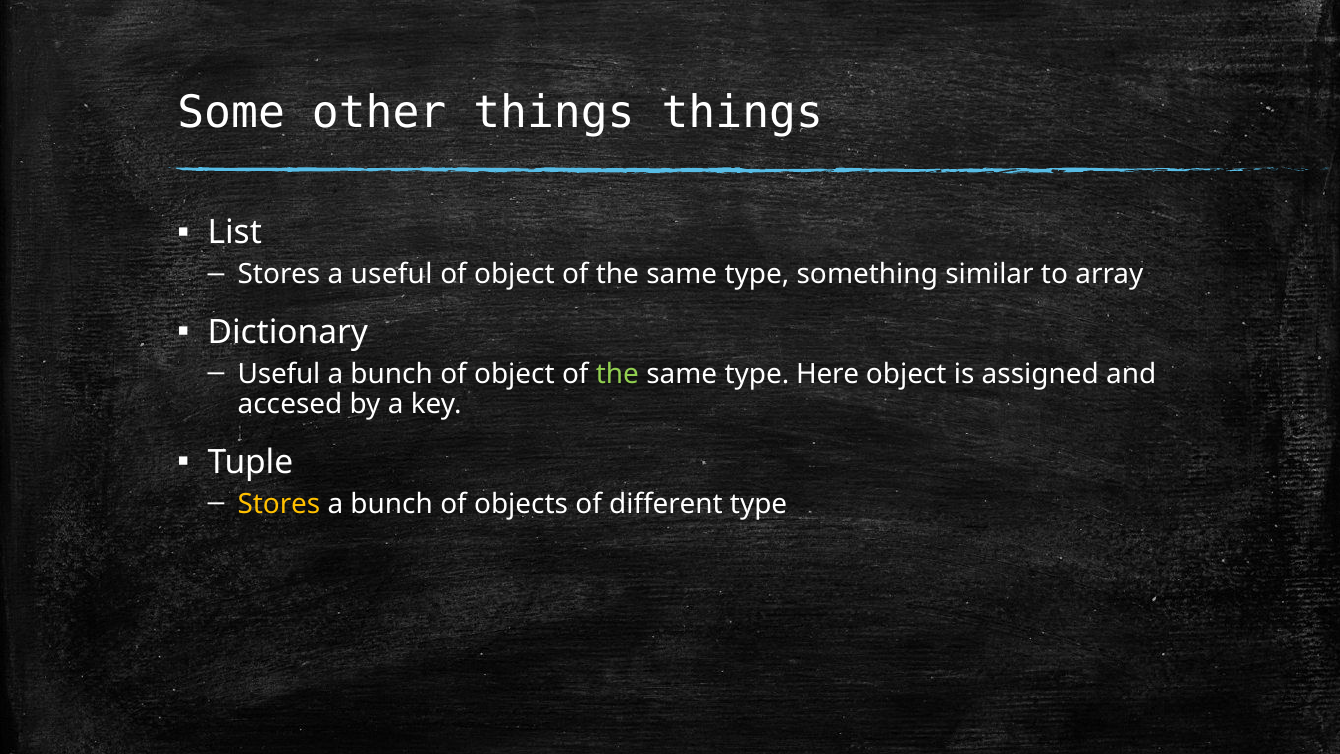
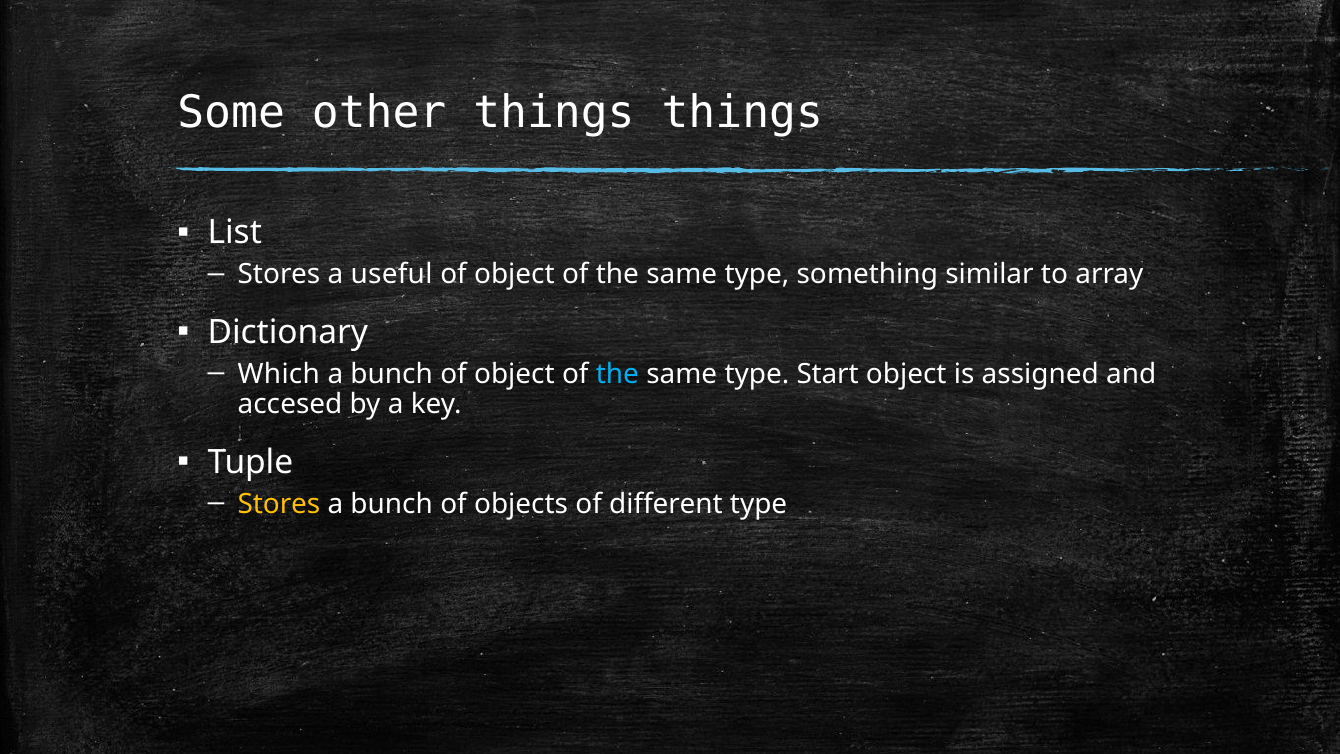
Useful: Useful -> Which (279, 374)
the colour: light green -> light blue (617, 374)
Here: Here -> Start (828, 374)
